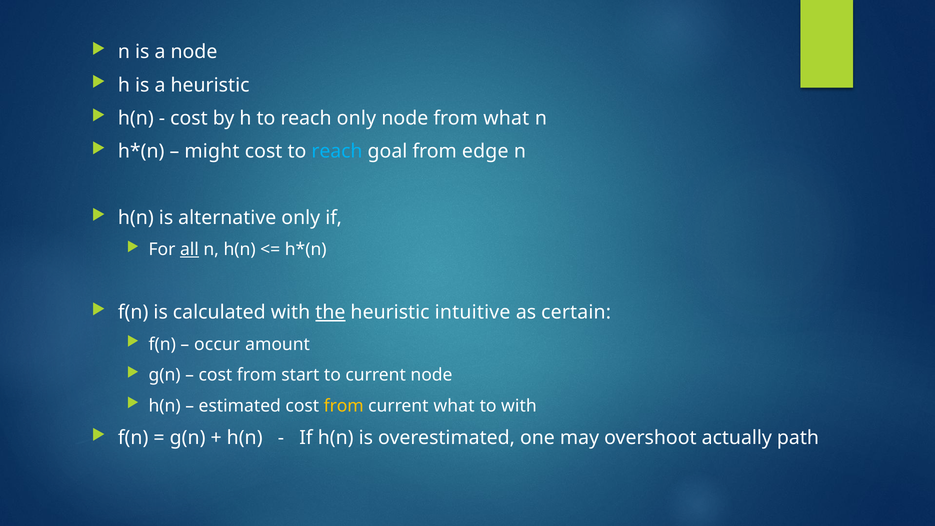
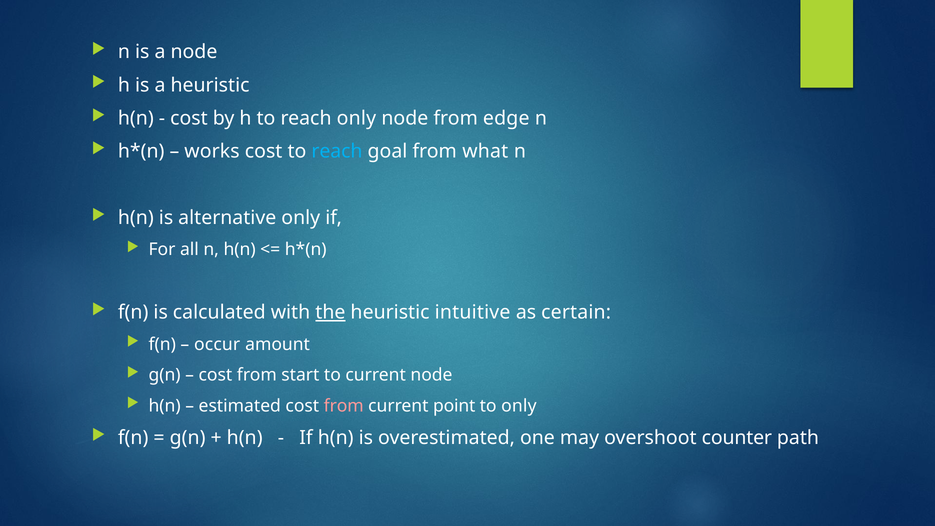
from what: what -> edge (506, 118)
might: might -> works (212, 151)
edge: edge -> what (485, 151)
all underline: present -> none (189, 250)
from colour: yellow -> pink (344, 406)
current what: what -> point (454, 406)
to with: with -> only (519, 406)
actually: actually -> counter (737, 438)
